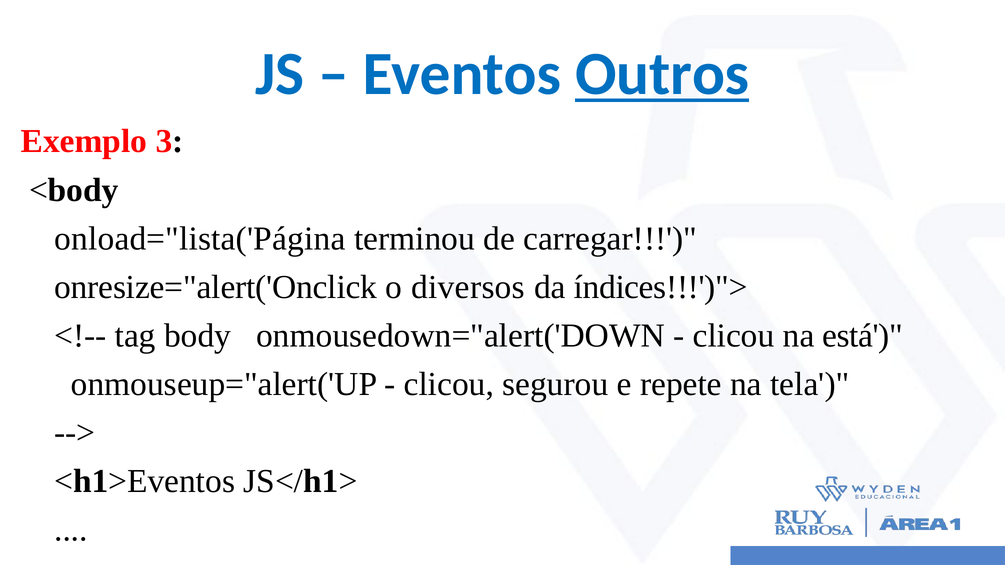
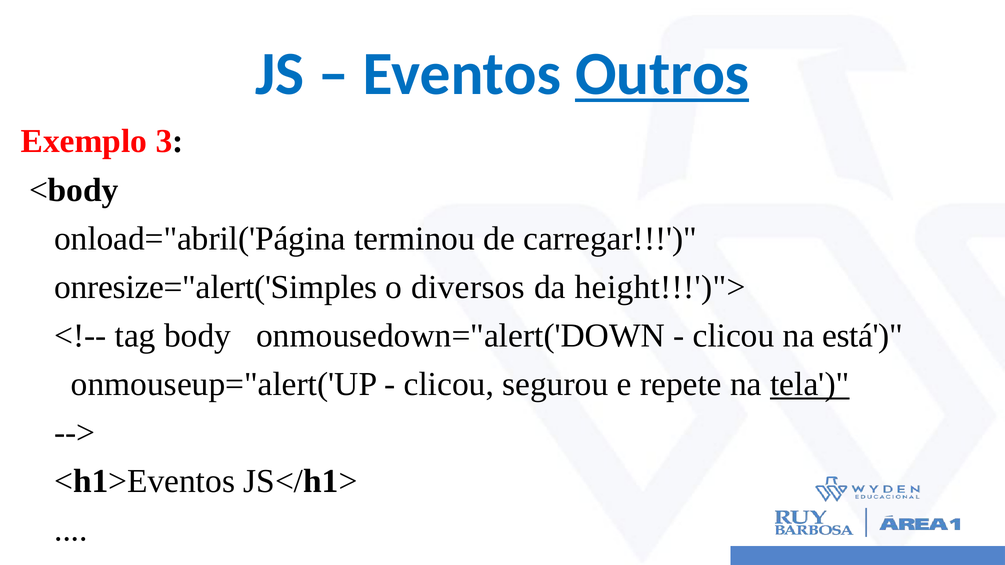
onload="lista('Página: onload="lista('Página -> onload="abril('Página (200, 239)
onresize="alert('Onclick: onresize="alert('Onclick -> onresize="alert('Simples (216, 287)
índices!!!')">: índices!!!')"> -> height!!!')"> (660, 287)
tela underline: none -> present (810, 384)
